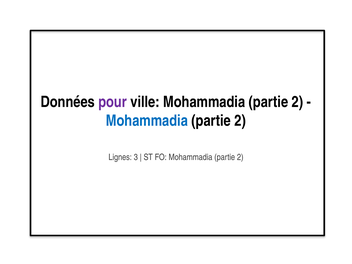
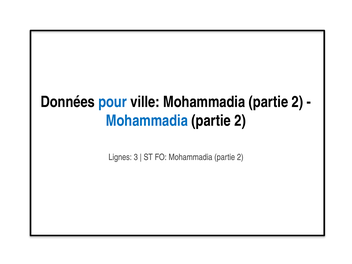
pour colour: purple -> blue (113, 102)
